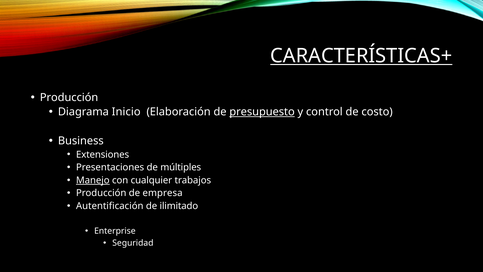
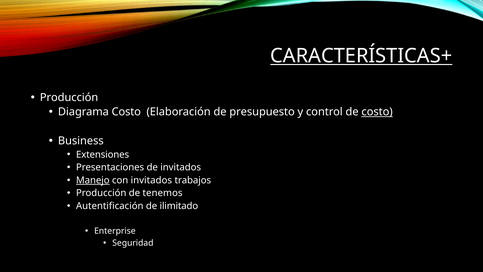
Diagrama Inicio: Inicio -> Costo (126, 112)
presupuesto underline: present -> none (262, 112)
costo underline: none -> present (377, 112)
de múltiples: múltiples -> invitados (181, 167)
con cualquier: cualquier -> invitados (151, 180)
empresa: empresa -> tenemos (163, 193)
